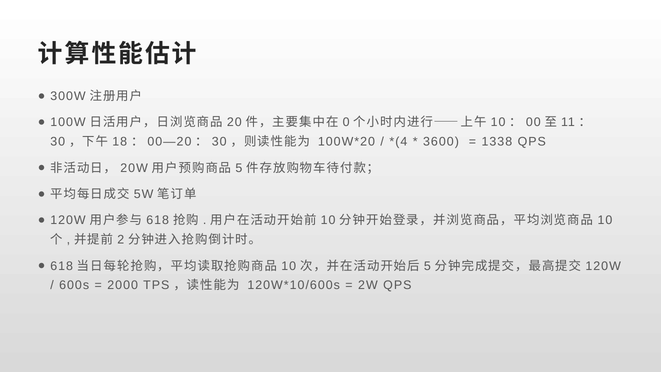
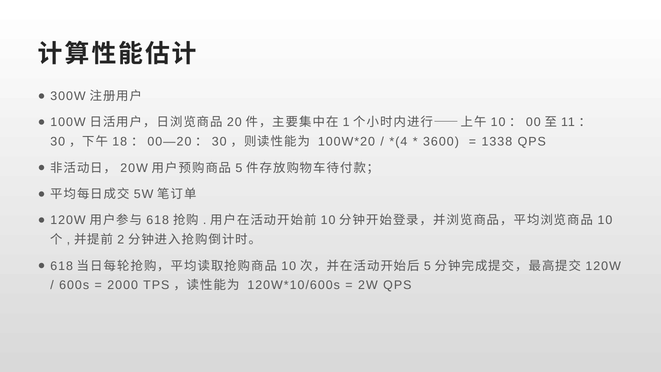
0: 0 -> 1 (346, 122)
